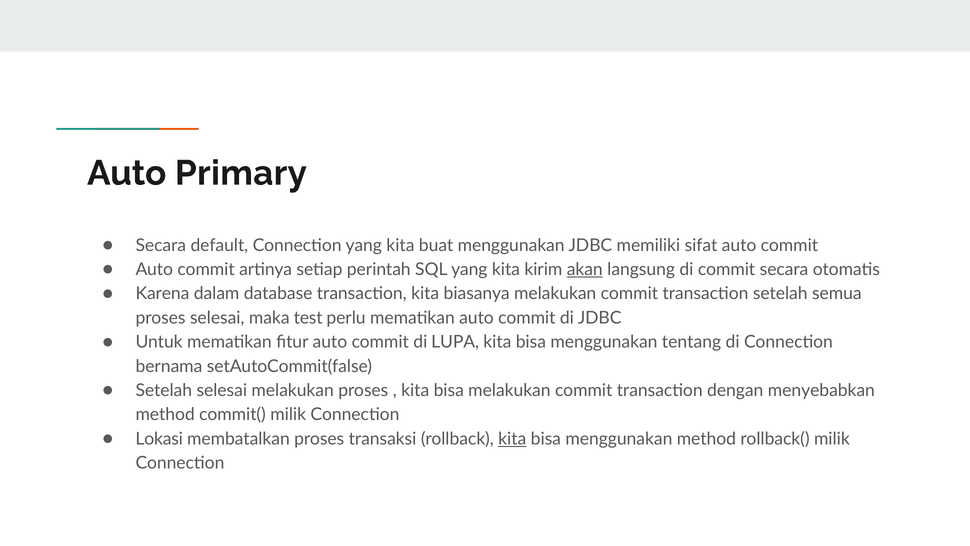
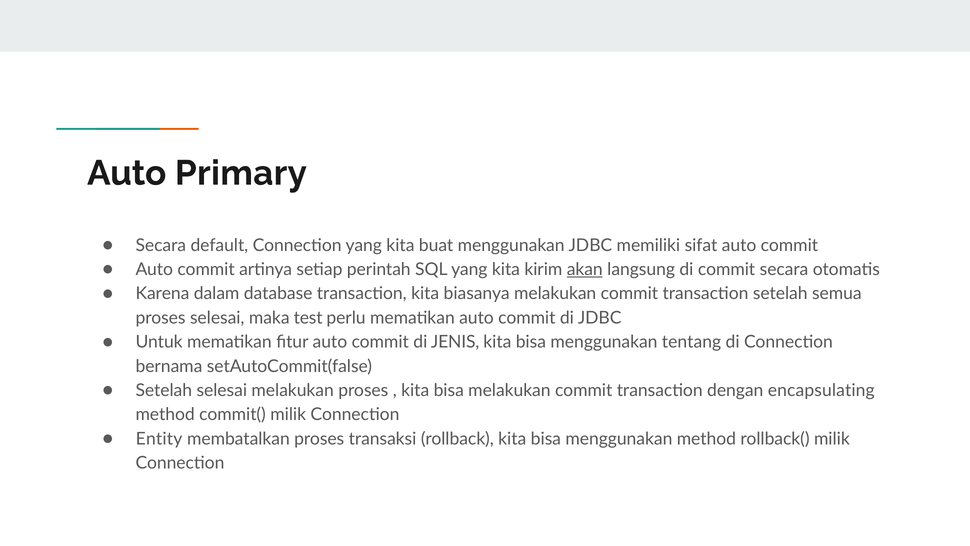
LUPA: LUPA -> JENIS (455, 342)
menyebabkan: menyebabkan -> encapsulating (821, 390)
Lokasi: Lokasi -> Entity (159, 439)
kita underline: present -> none (512, 439)
